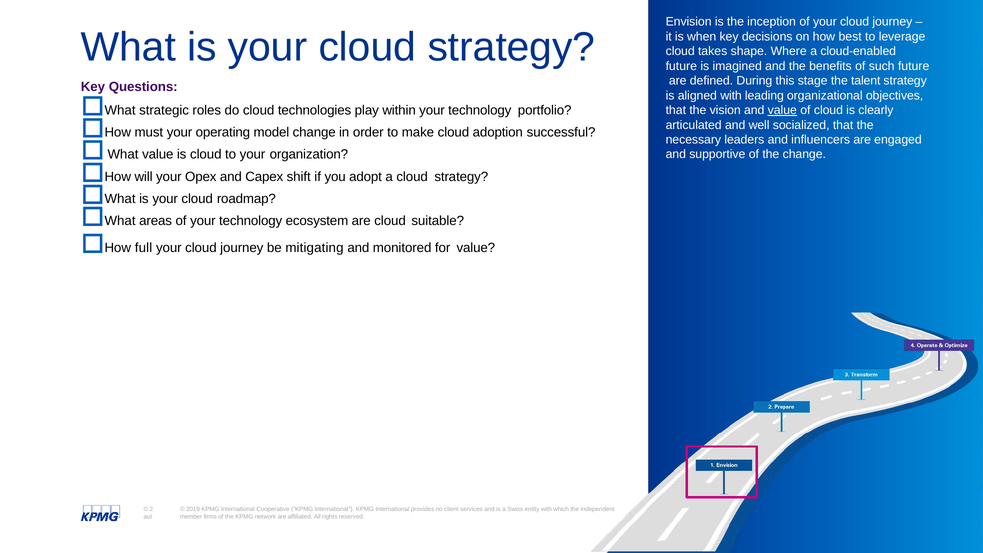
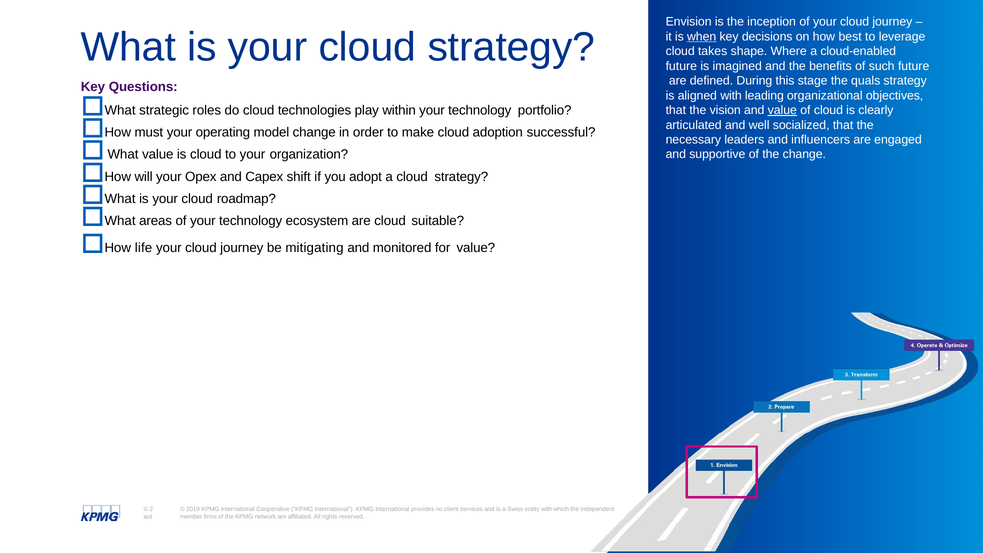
when underline: none -> present (702, 36)
talent: talent -> quals (866, 81)
full: full -> life (144, 248)
